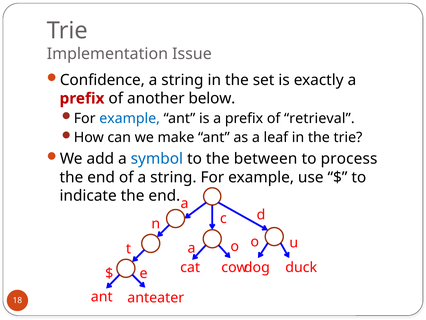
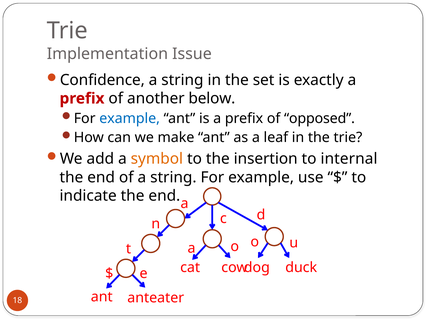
retrieval: retrieval -> opposed (319, 118)
symbol colour: blue -> orange (157, 159)
between: between -> insertion (266, 159)
process: process -> internal (349, 159)
